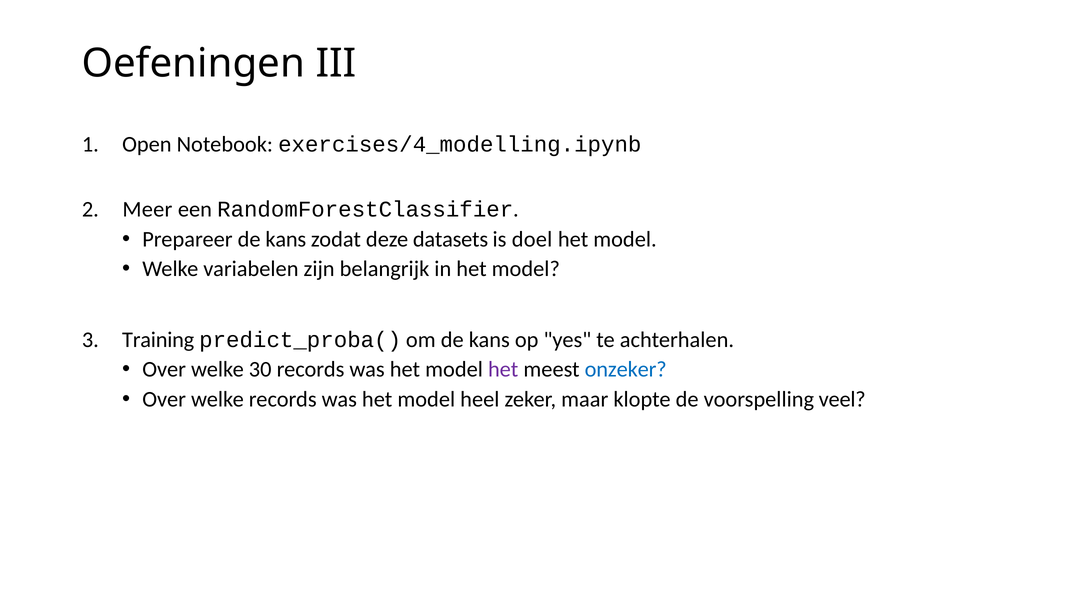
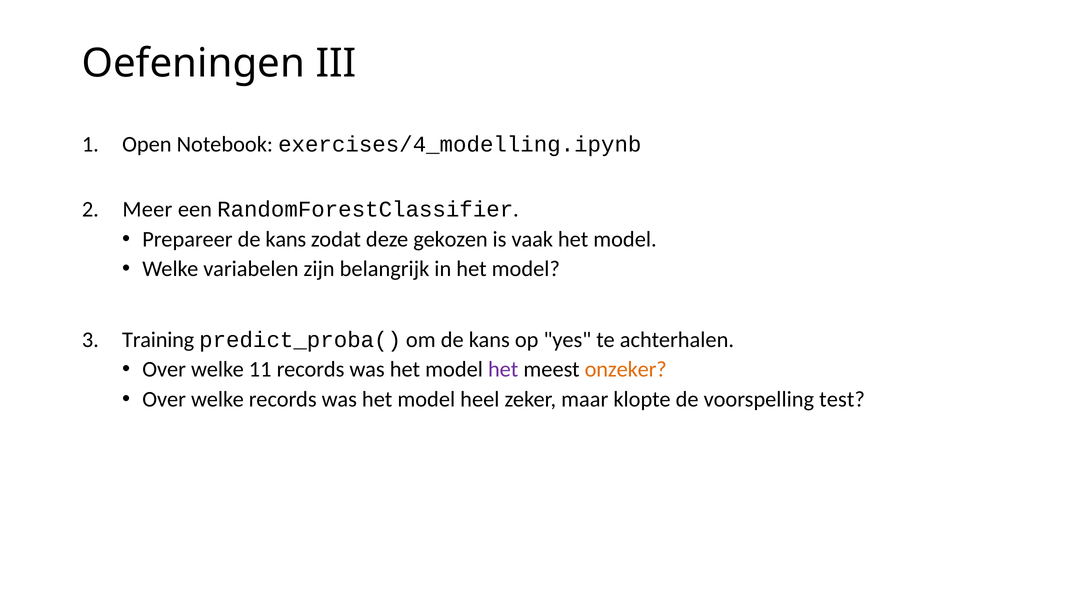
datasets: datasets -> gekozen (450, 239)
doel: doel -> vaak (532, 239)
30: 30 -> 11 (260, 370)
onzeker colour: blue -> orange (626, 370)
veel: veel -> test (842, 399)
